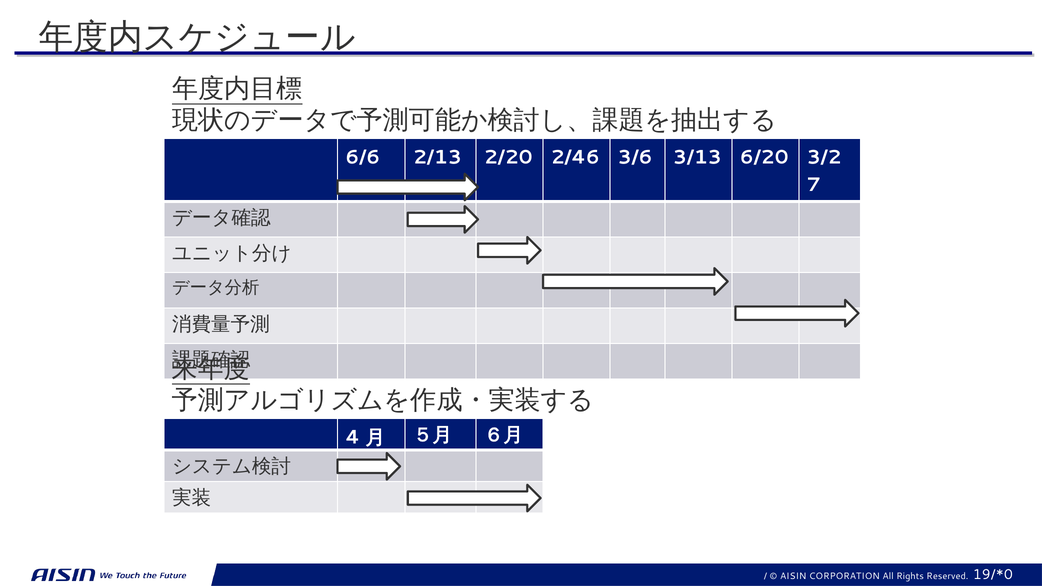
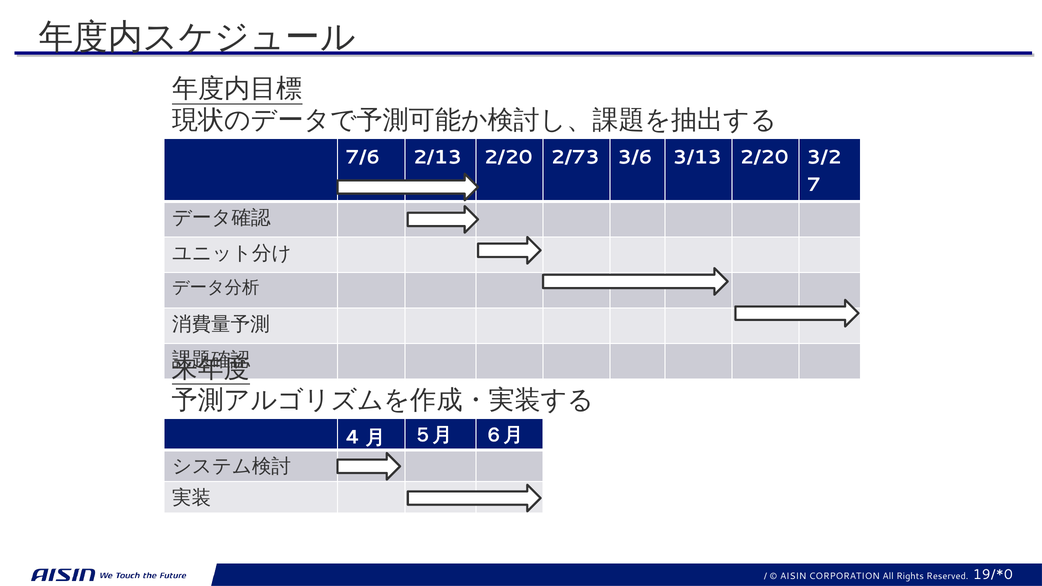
6/6: 6/6 -> 7/6 (363, 157)
2/46: 2/46 -> 2/73 (575, 157)
3/13 6/20: 6/20 -> 2/20 (764, 157)
